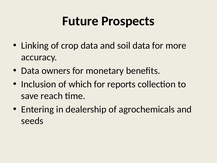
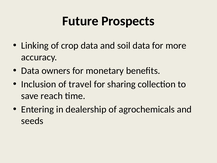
which: which -> travel (80, 84)
reports: reports -> sharing (121, 84)
